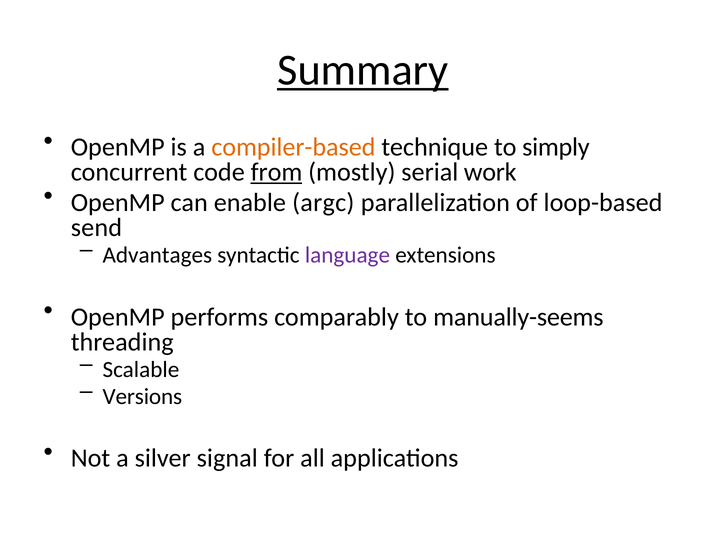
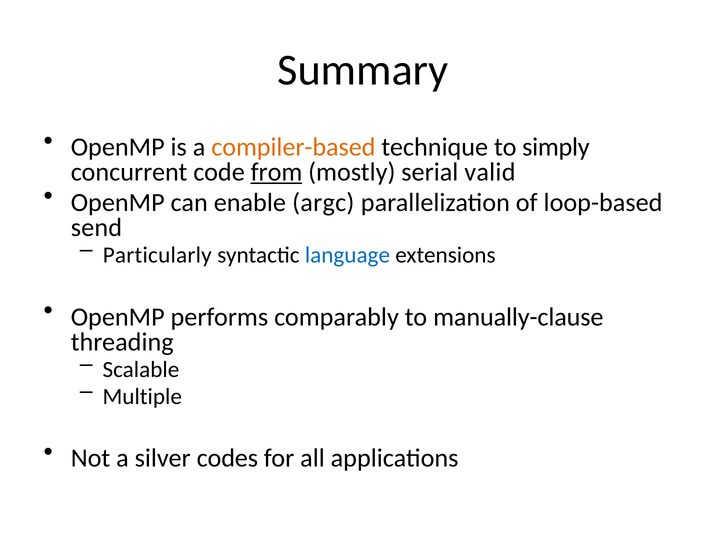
Summary underline: present -> none (363, 70)
work: work -> valid (490, 172)
Advantages: Advantages -> Particularly (157, 256)
language colour: purple -> blue (347, 256)
manually-seems: manually-seems -> manually-clause (518, 317)
Versions: Versions -> Multiple (142, 397)
signal: signal -> codes (227, 458)
